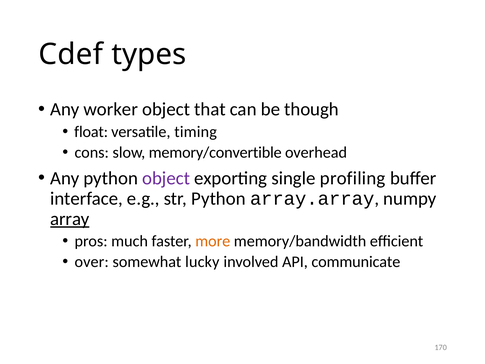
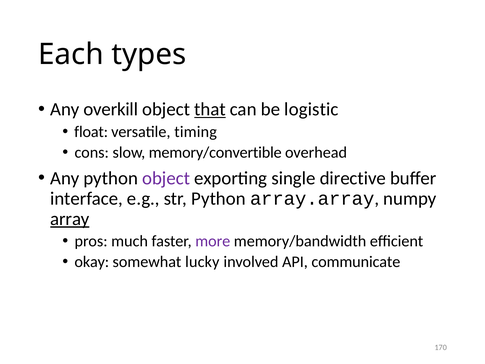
Cdef: Cdef -> Each (71, 54)
worker: worker -> overkill (111, 109)
that underline: none -> present (210, 109)
though: though -> logistic (311, 109)
profiling: profiling -> directive (353, 178)
more colour: orange -> purple (213, 241)
over: over -> okay (92, 262)
